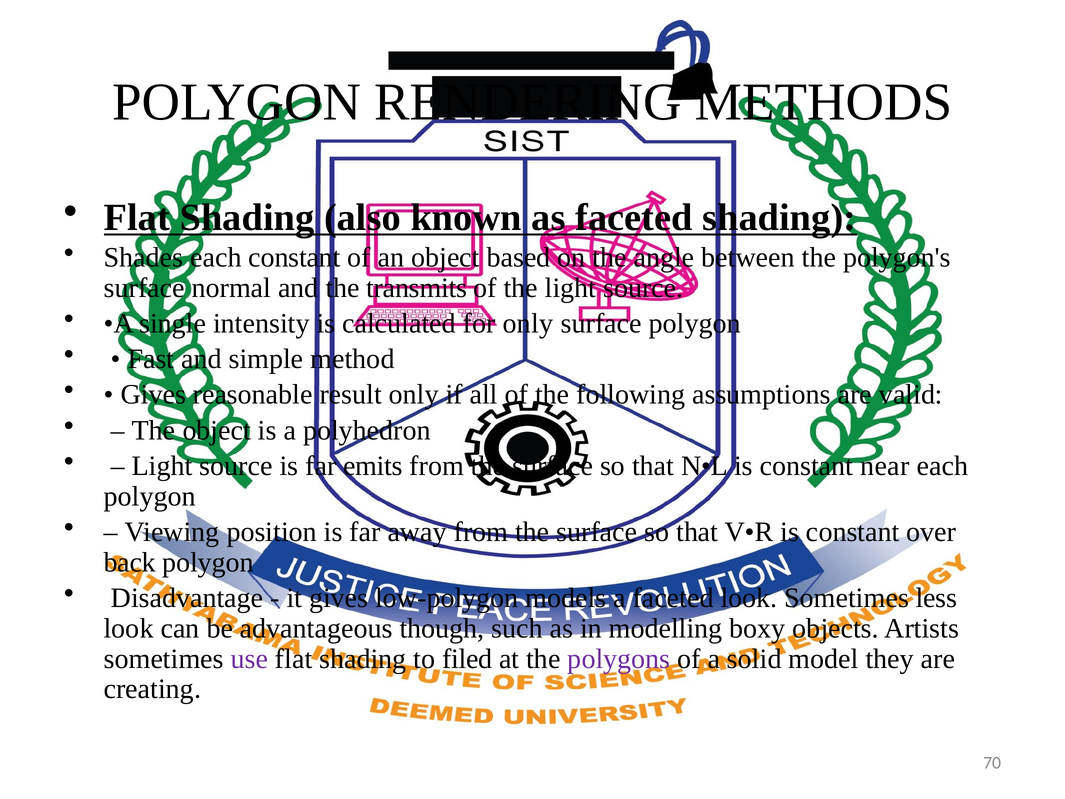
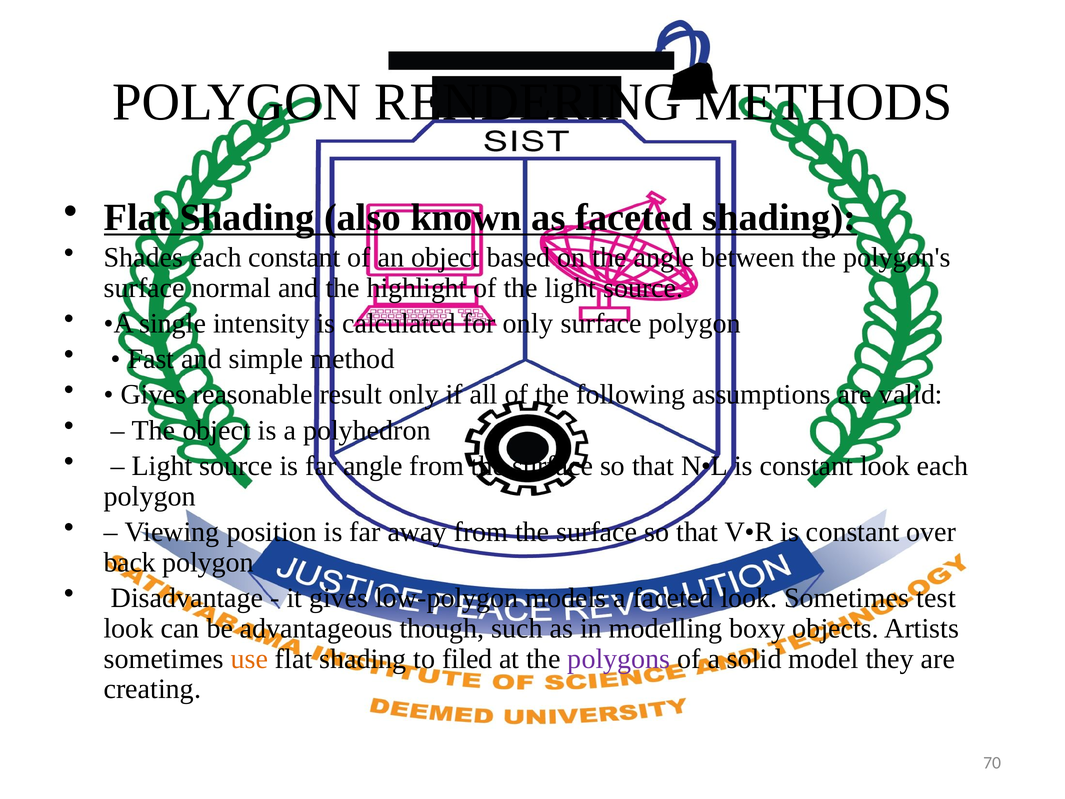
transmits: transmits -> highlight (417, 288)
far emits: emits -> angle (373, 466)
constant near: near -> look (885, 466)
less: less -> test (936, 598)
use colour: purple -> orange (249, 659)
